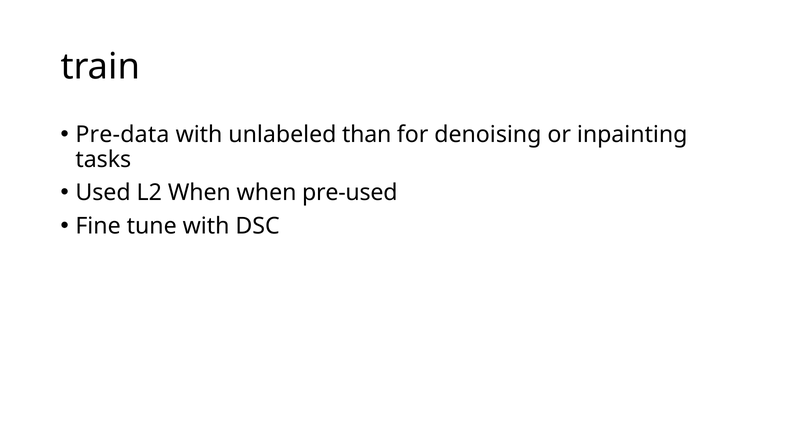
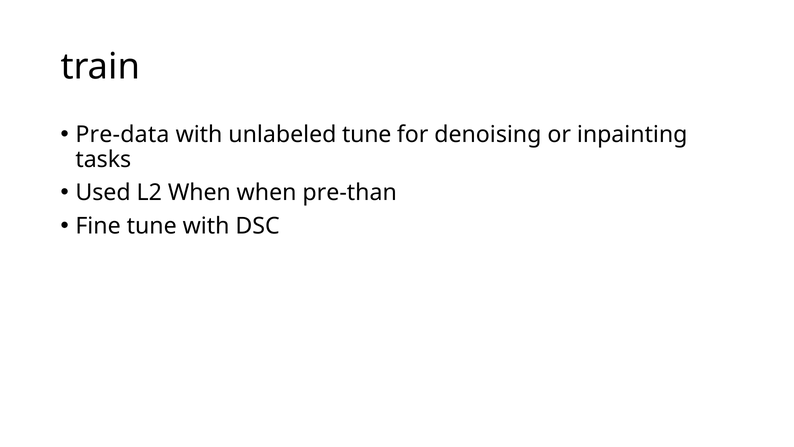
unlabeled than: than -> tune (367, 134)
pre-used: pre-used -> pre-than (350, 193)
